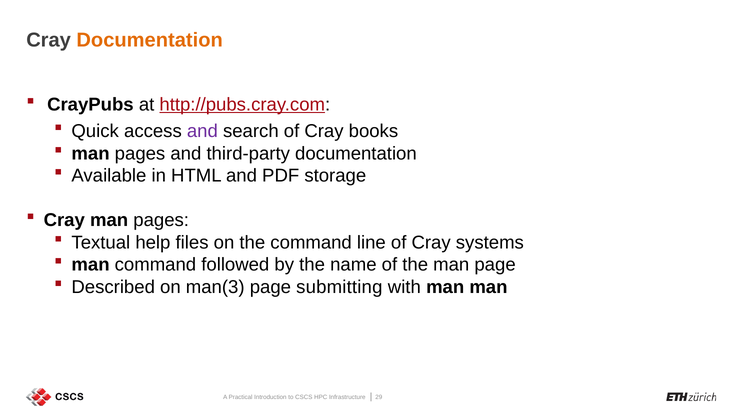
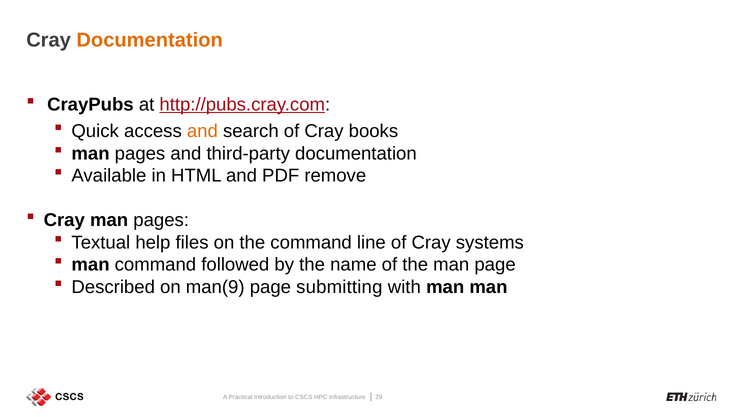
and colour: purple -> orange (202, 131)
storage: storage -> remove (335, 176)
man(3: man(3 -> man(9 (215, 287)
